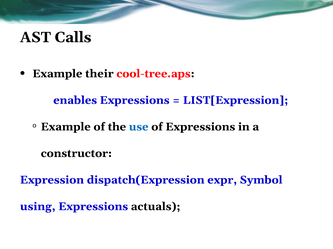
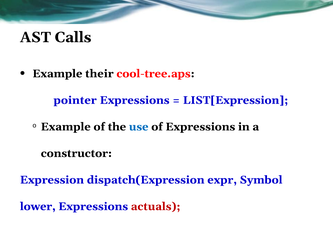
enables: enables -> pointer (75, 101)
using: using -> lower (38, 207)
actuals colour: black -> red (156, 207)
